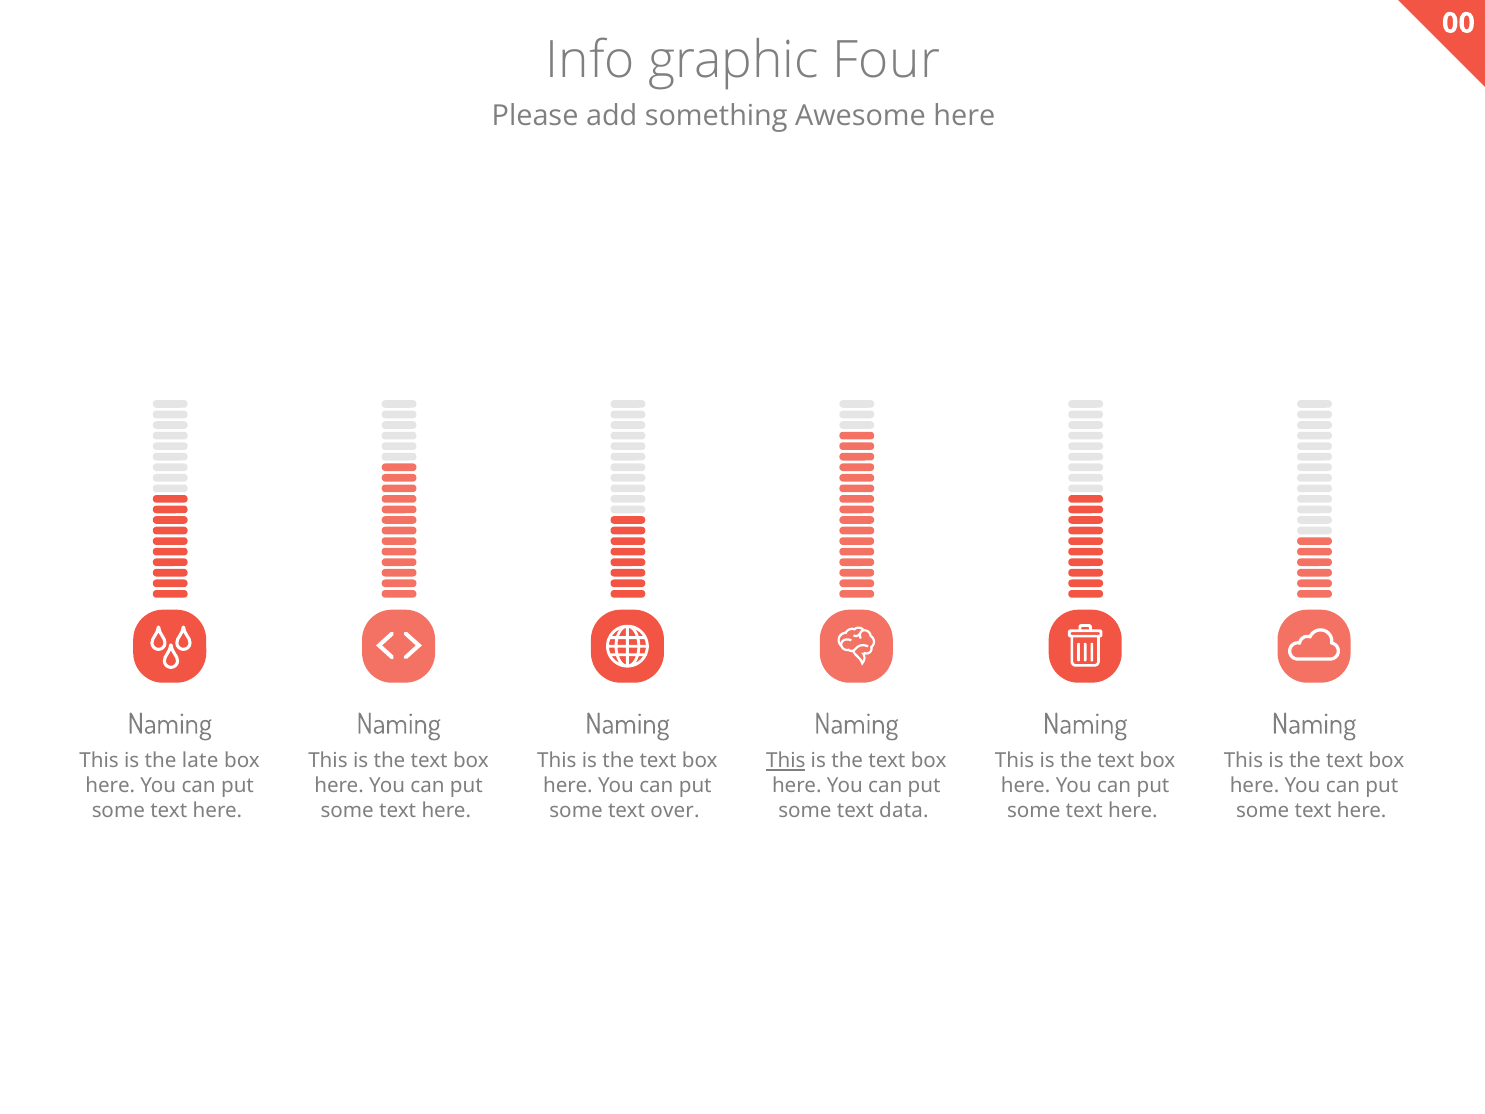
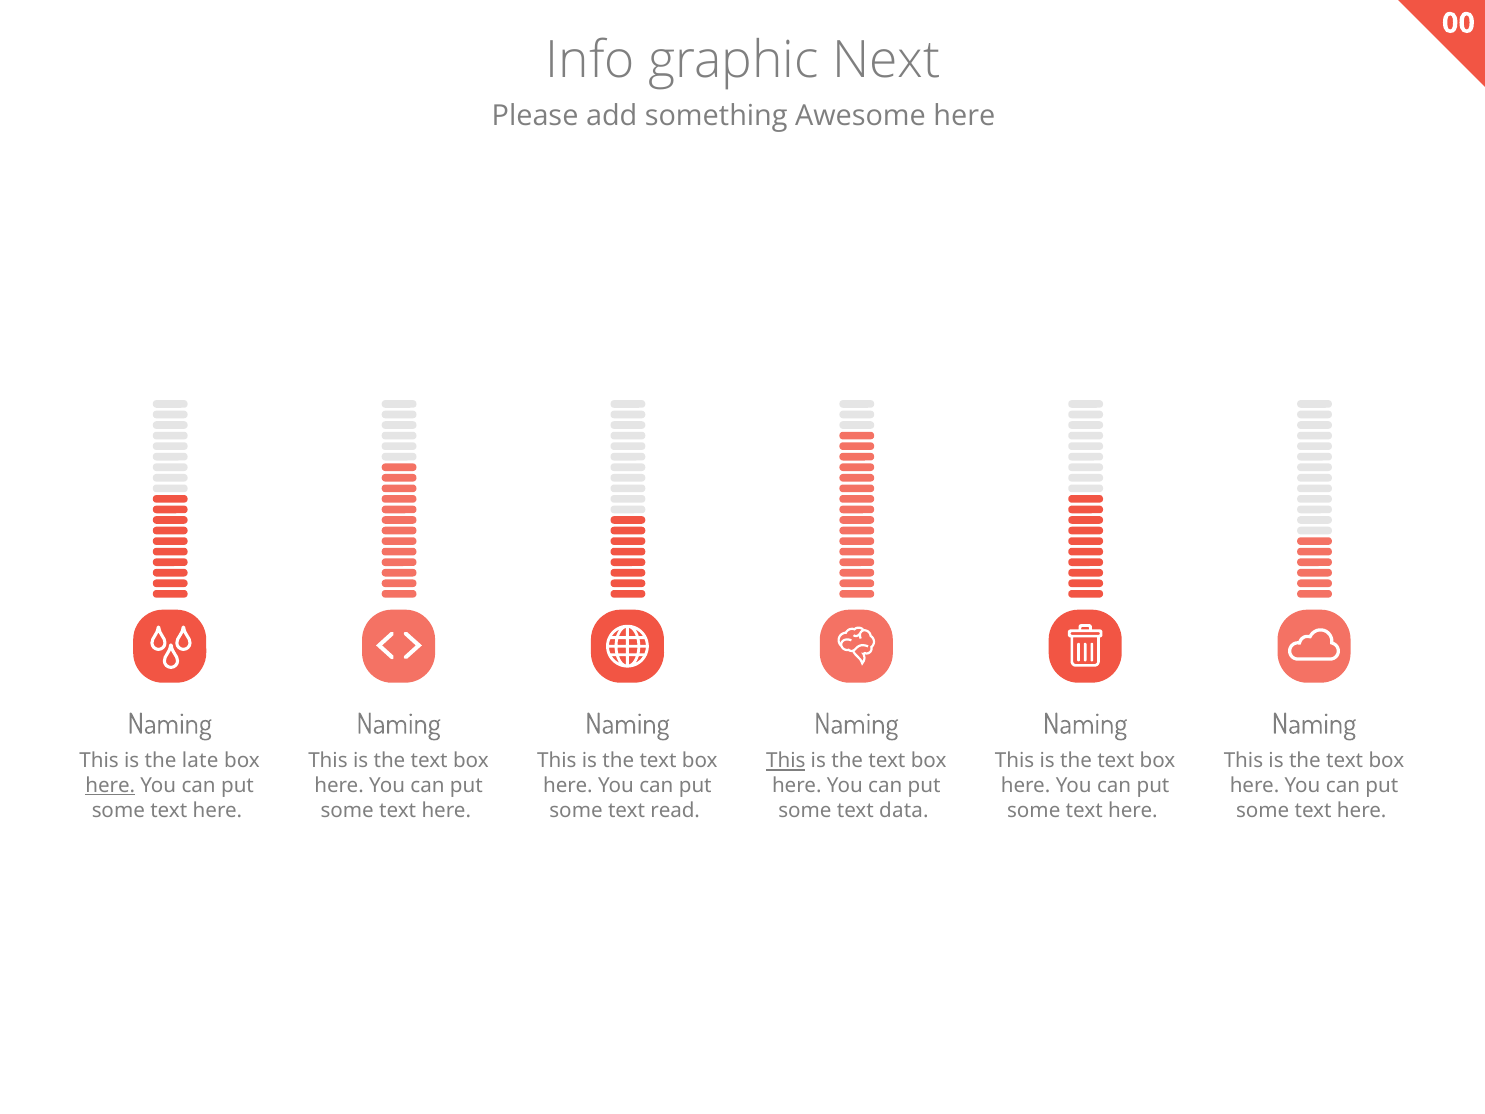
Four: Four -> Next (887, 61)
here underline: none -> present (110, 786)
over: over -> read (675, 810)
